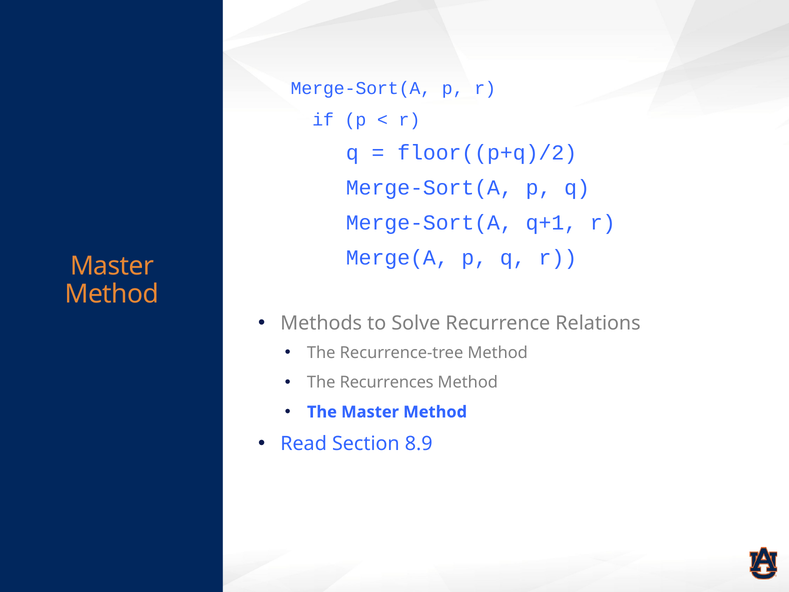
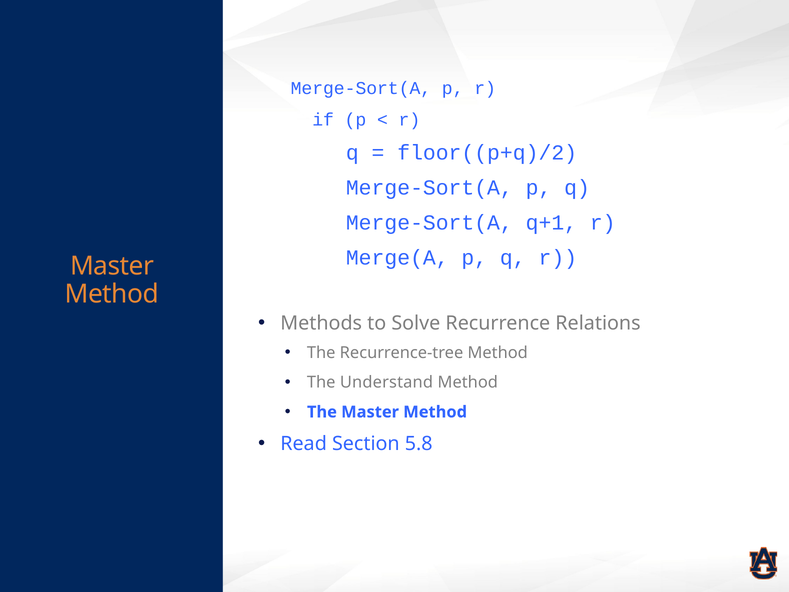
Recurrences: Recurrences -> Understand (386, 382)
8.9: 8.9 -> 5.8 (419, 443)
